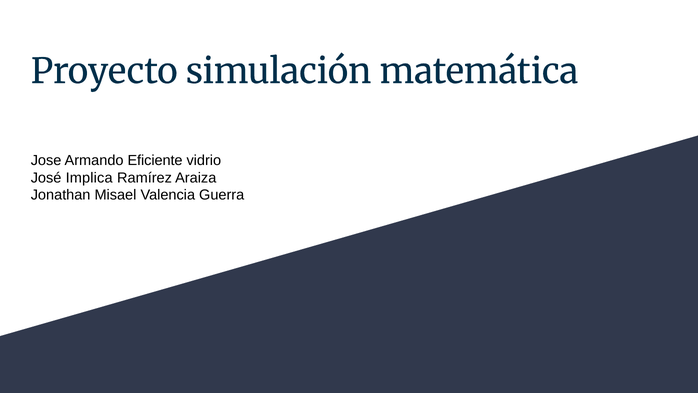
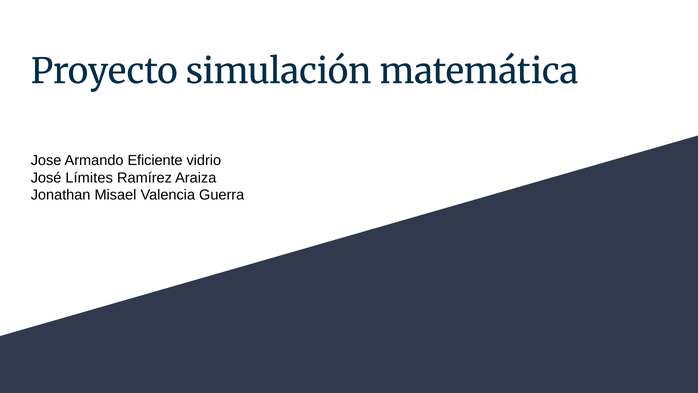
Implica: Implica -> Límites (89, 178)
